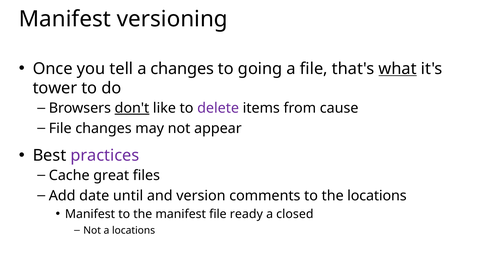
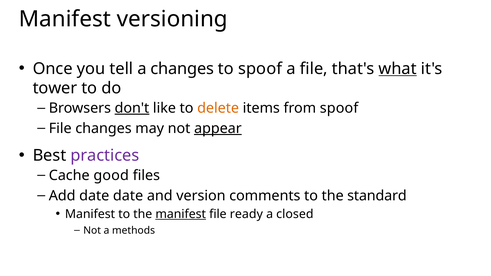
to going: going -> spoof (260, 69)
delete colour: purple -> orange (218, 108)
from cause: cause -> spoof (339, 108)
appear underline: none -> present (218, 128)
great: great -> good (111, 175)
date until: until -> date (128, 196)
the locations: locations -> standard (377, 196)
manifest underline: none -> present (181, 214)
a locations: locations -> methods (134, 231)
